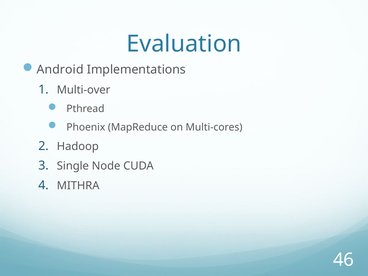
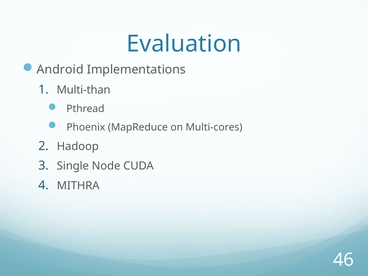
Multi-over: Multi-over -> Multi-than (84, 90)
